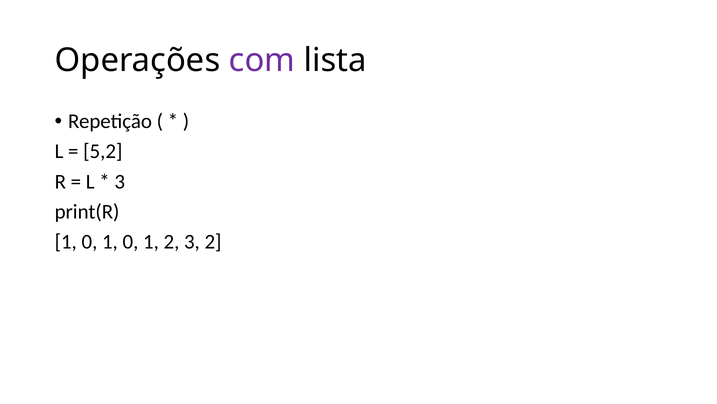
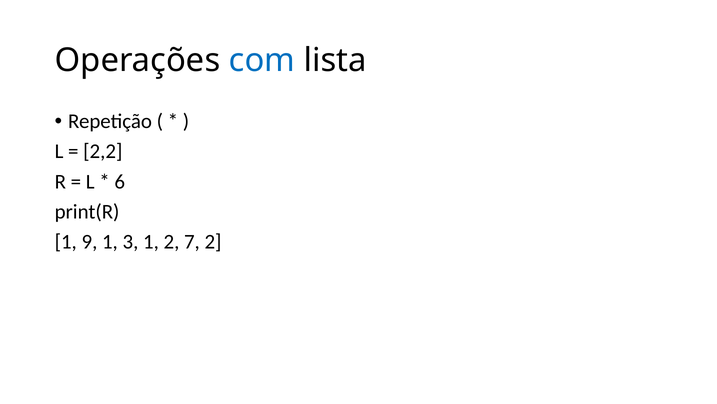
com colour: purple -> blue (262, 60)
5,2: 5,2 -> 2,2 (103, 151)
3: 3 -> 6 (120, 181)
0: 0 -> 9 (89, 241)
0: 0 -> 3 (130, 241)
2 3: 3 -> 7 (192, 241)
